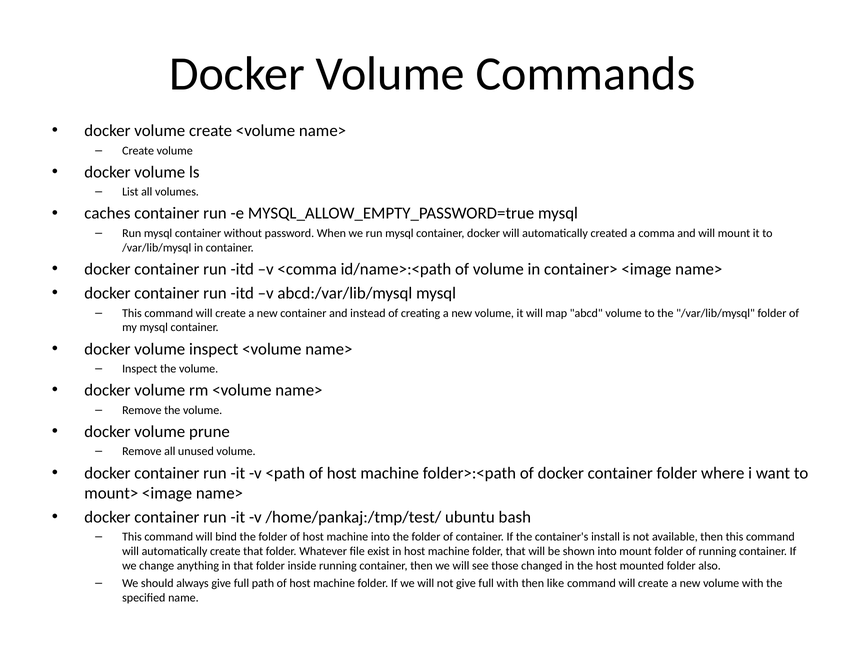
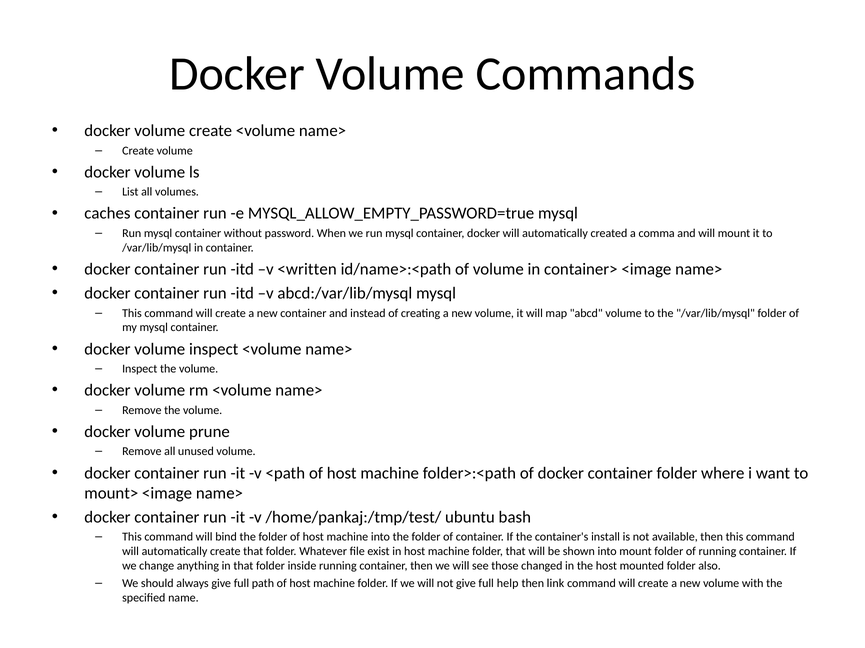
<comma: <comma -> <written (307, 270)
full with: with -> help (508, 584)
like: like -> link (556, 584)
